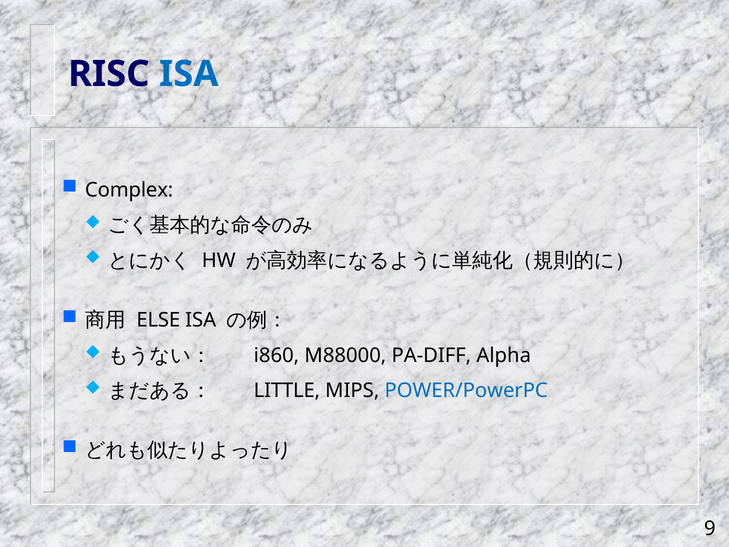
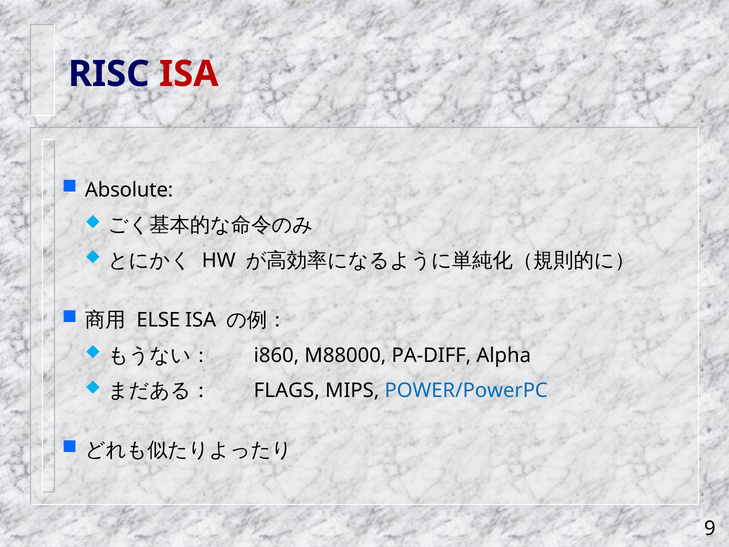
ISA colour: blue -> red (189, 74)
Complex: Complex -> Absolute (129, 190)
LITTLE: LITTLE -> FLAGS (287, 391)
